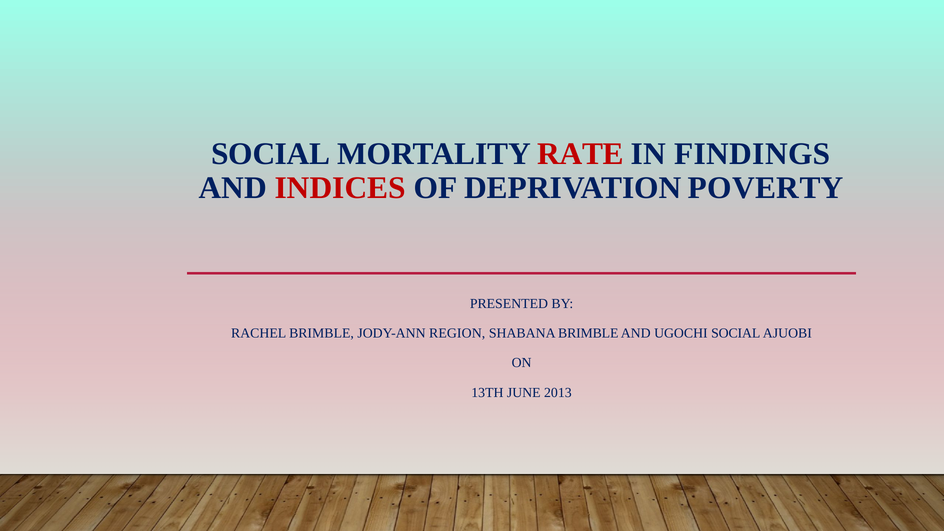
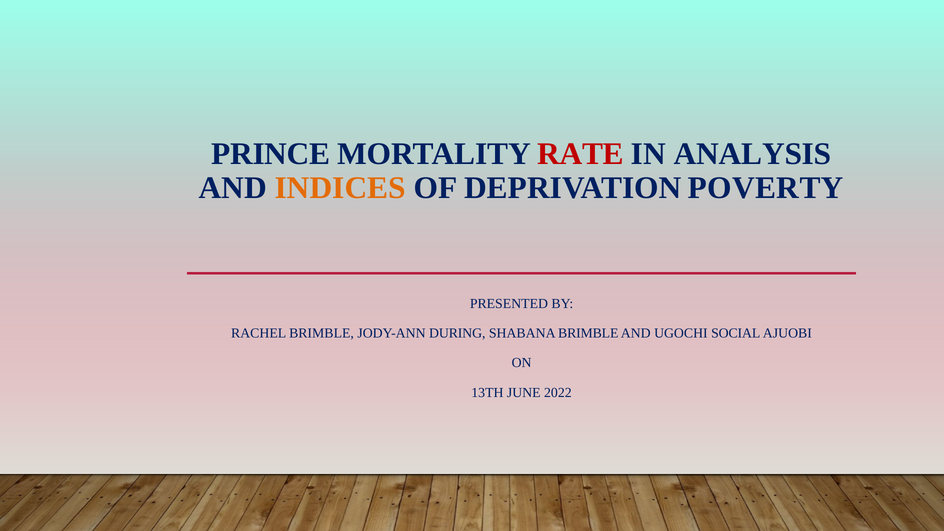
SOCIAL: SOCIAL -> PRINCE (271, 154)
FINDINGS: FINDINGS -> ANALYSIS (753, 154)
INDICES colour: red -> orange (340, 188)
REGION: REGION -> DURING (457, 333)
2013: 2013 -> 2022 (558, 393)
